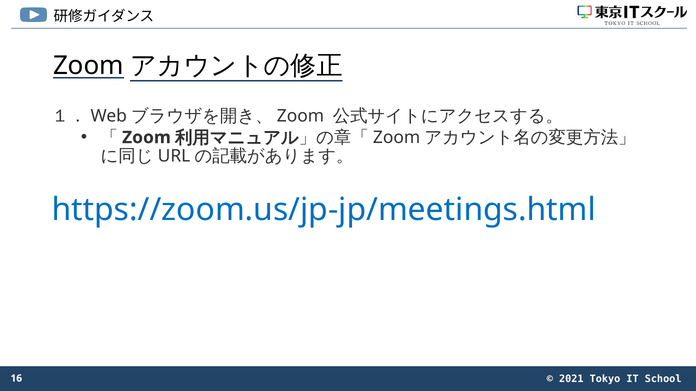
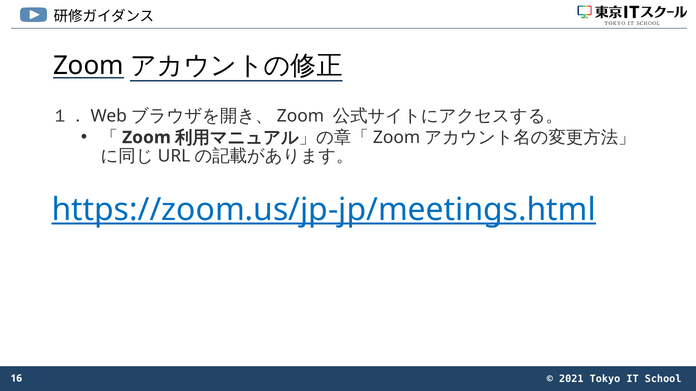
https://zoom.us/jp-jp/meetings.html underline: none -> present (324, 210)
